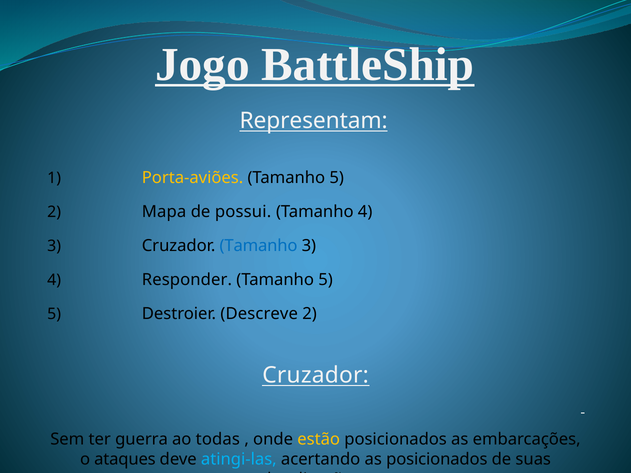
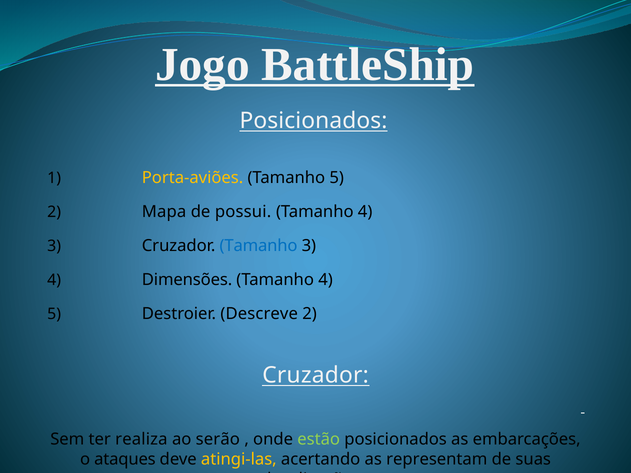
Representam: Representam -> Posicionados (313, 121)
Responder: Responder -> Dimensões (187, 280)
5: 5 -> 4 (326, 280)
guerra: guerra -> realiza (141, 439)
todas: todas -> serão (218, 439)
estão colour: yellow -> light green (319, 439)
atingi-las colour: light blue -> yellow (239, 459)
as posicionados: posicionados -> representam (437, 459)
